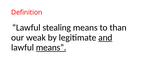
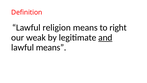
stealing: stealing -> religion (57, 27)
than: than -> right (118, 27)
means underline: present -> none (51, 47)
